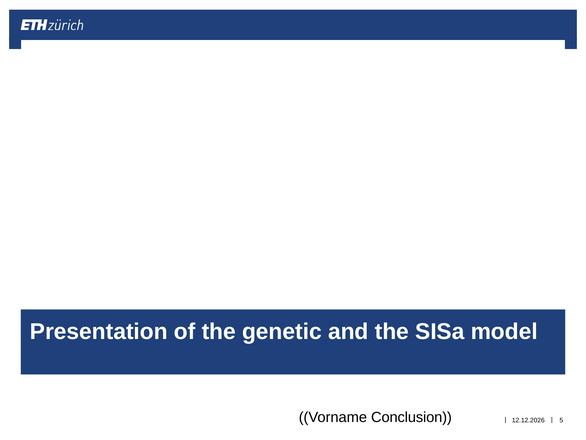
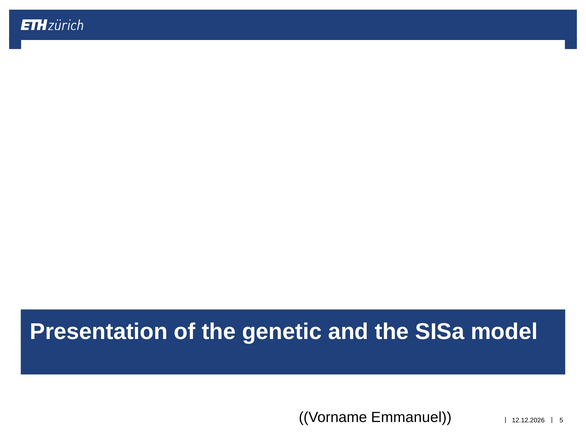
Conclusion: Conclusion -> Emmanuel (411, 417)
